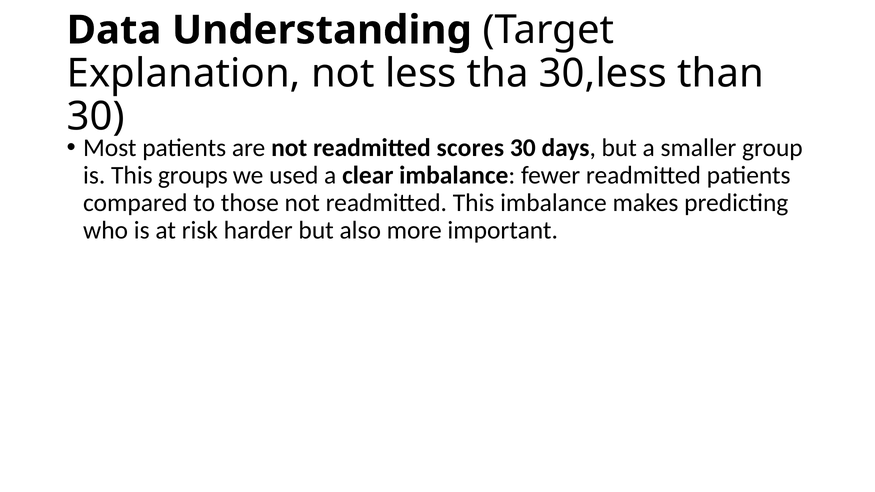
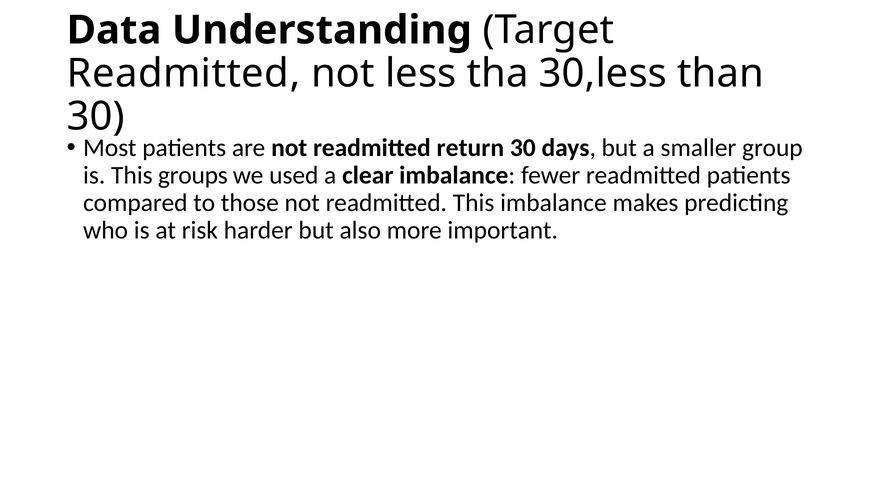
Explanation: Explanation -> Readmitted (184, 74)
scores: scores -> return (470, 148)
